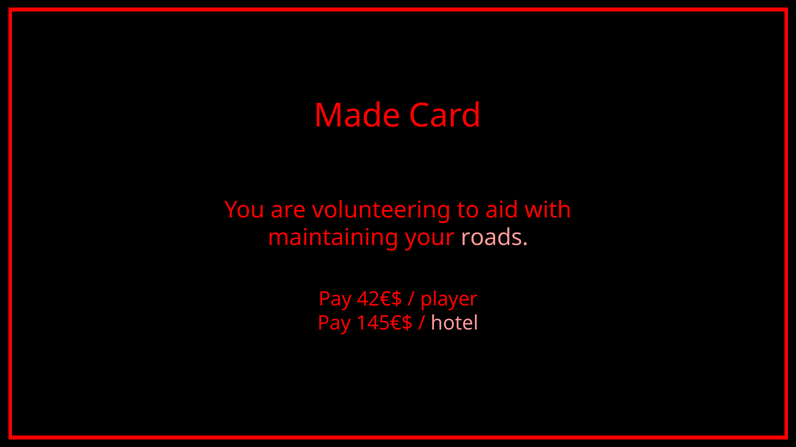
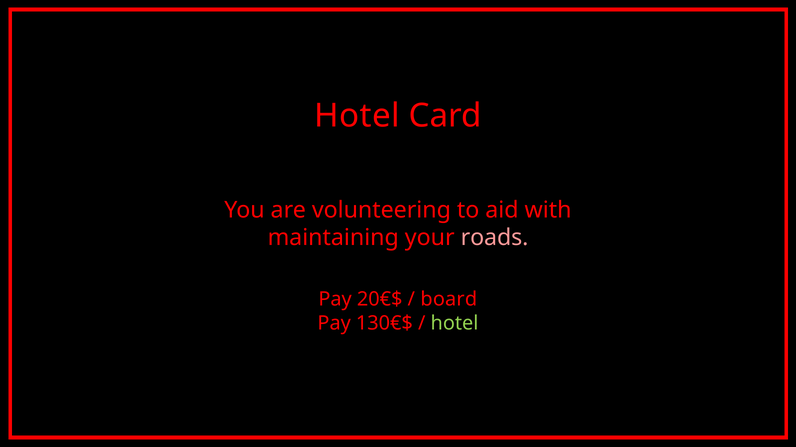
Made: Made -> Hotel (357, 116)
42€$: 42€$ -> 20€$ (380, 300)
player: player -> board (449, 300)
145€$: 145€$ -> 130€$ (384, 323)
hotel colour: pink -> light green (455, 323)
